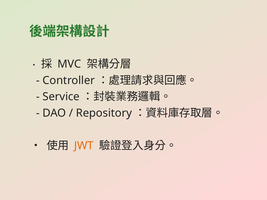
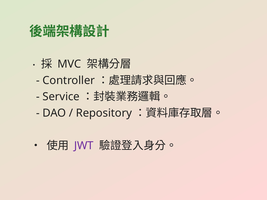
JWT colour: orange -> purple (84, 146)
